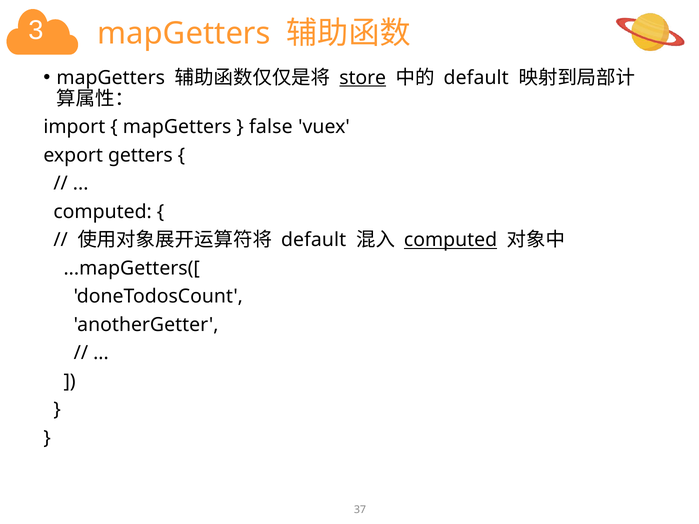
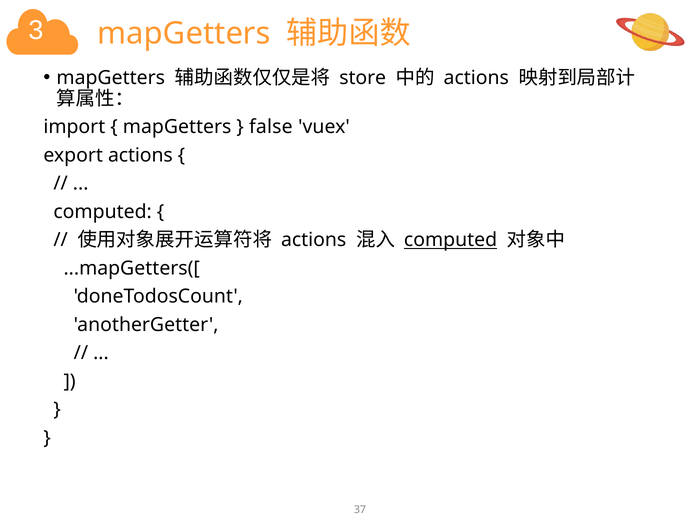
store underline: present -> none (363, 78)
default: default -> actions (476, 78)
export getters: getters -> actions (140, 155)
default: default -> actions (314, 240)
